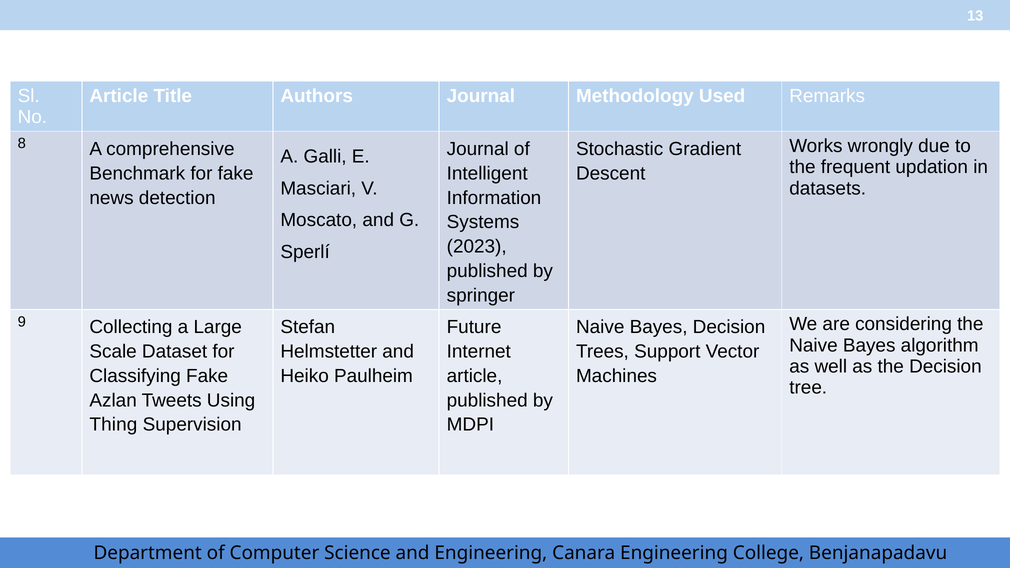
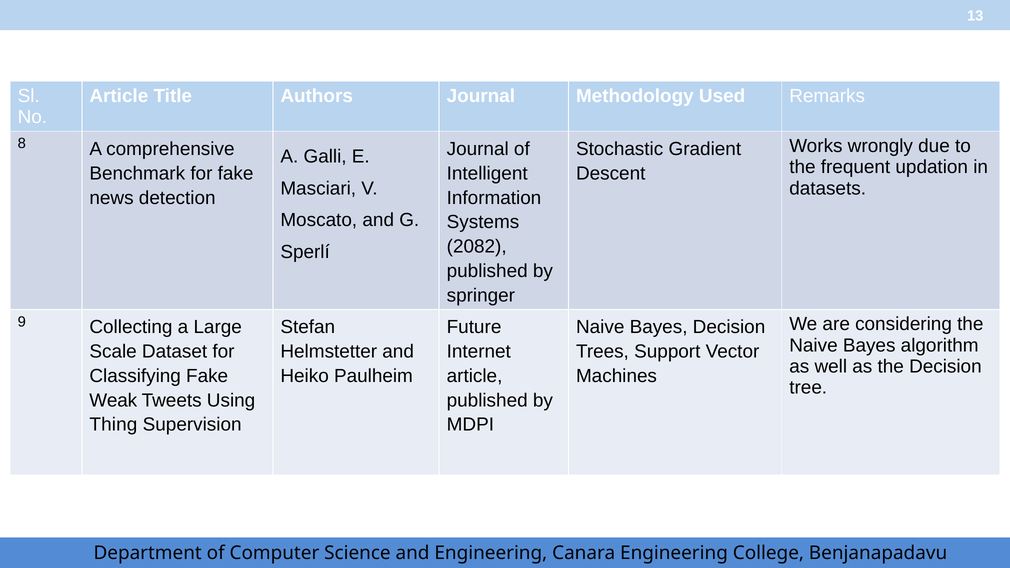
2023: 2023 -> 2082 (477, 247)
Azlan: Azlan -> Weak (113, 400)
